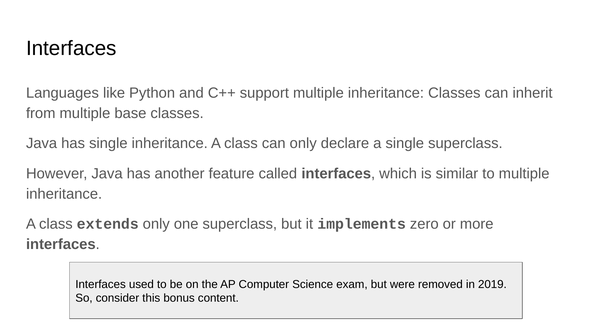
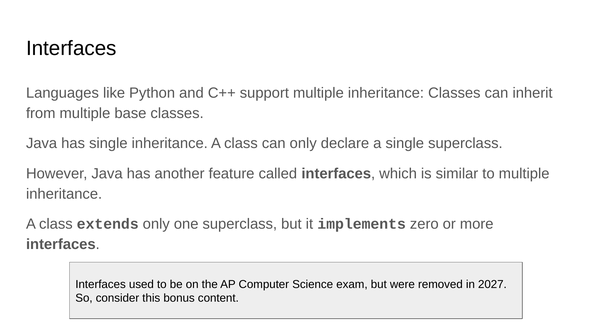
2019: 2019 -> 2027 (492, 284)
